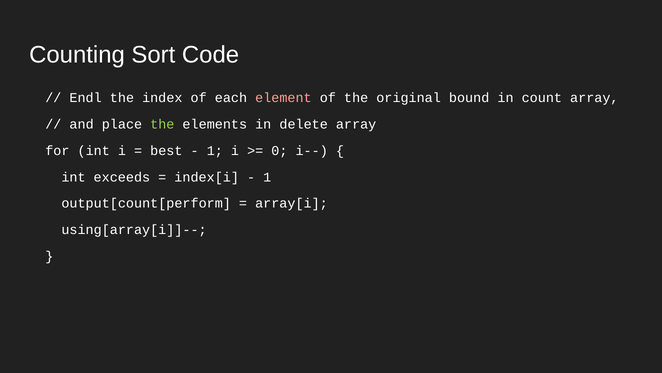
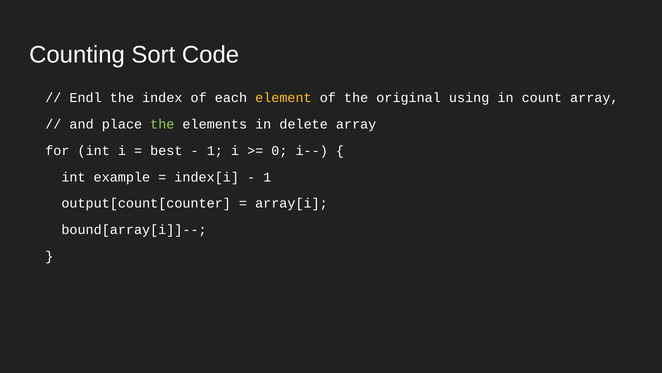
element colour: pink -> yellow (283, 98)
bound: bound -> using (469, 98)
exceeds: exceeds -> example (122, 177)
output[count[perform: output[count[perform -> output[count[counter (146, 203)
using[array[i]]--: using[array[i]]-- -> bound[array[i]]-- (134, 229)
